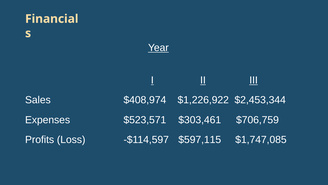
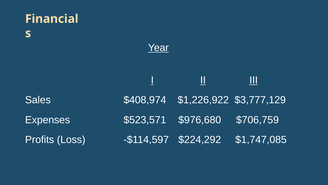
$2,453,344: $2,453,344 -> $3,777,129 (260, 100)
$303,461: $303,461 -> $976,680 (200, 120)
$597,115: $597,115 -> $224,292 (200, 139)
